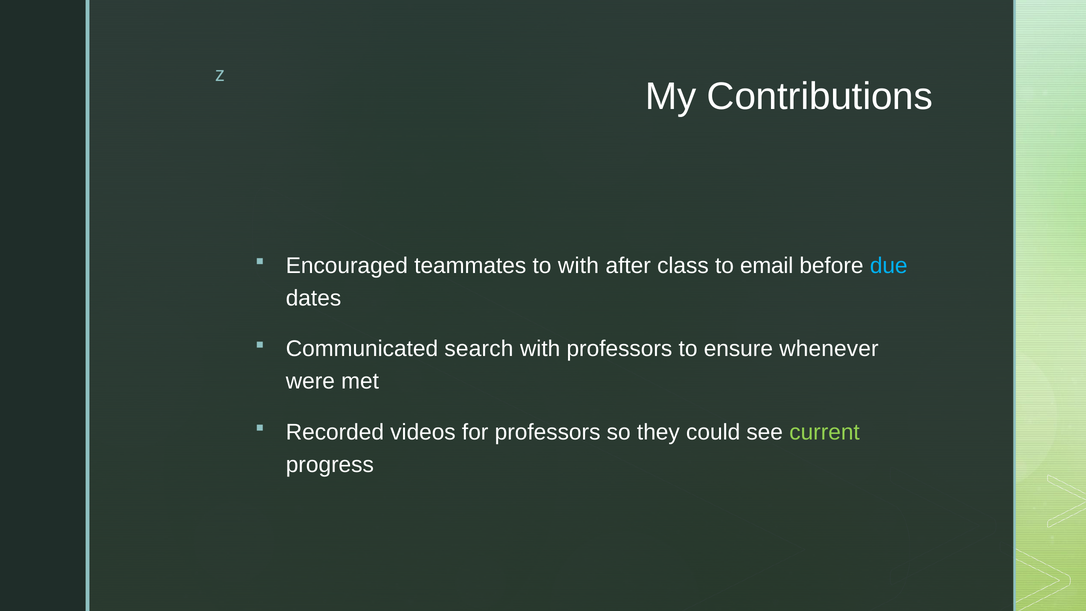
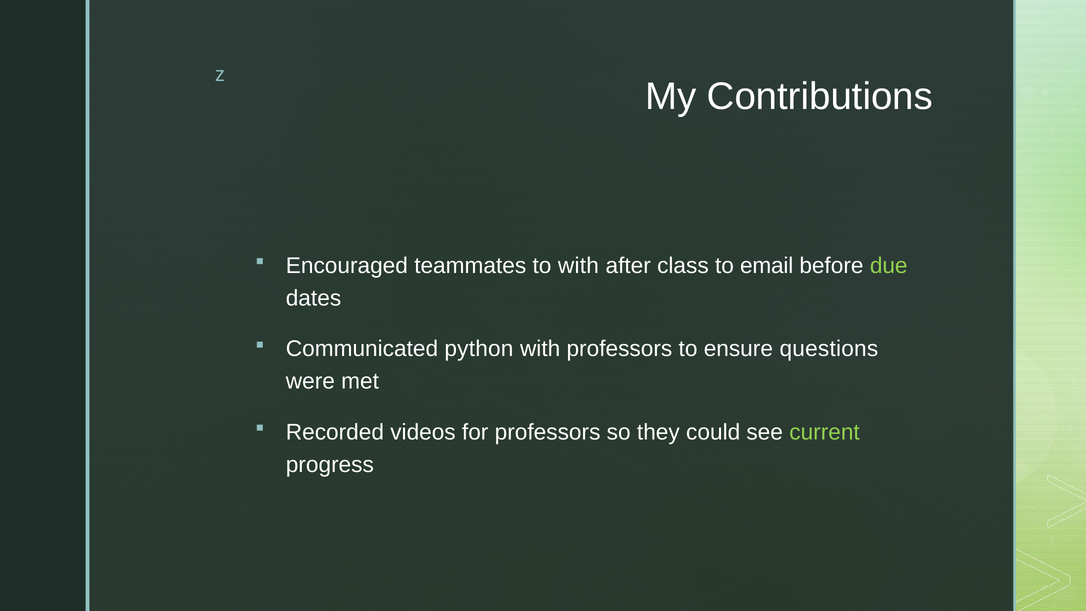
due colour: light blue -> light green (889, 266)
search: search -> python (479, 349)
whenever: whenever -> questions (829, 349)
